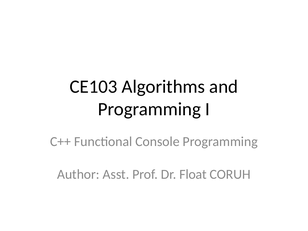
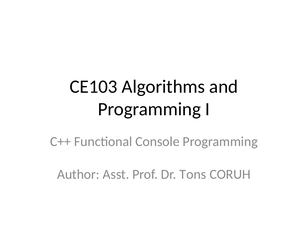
Float: Float -> Tons (193, 174)
